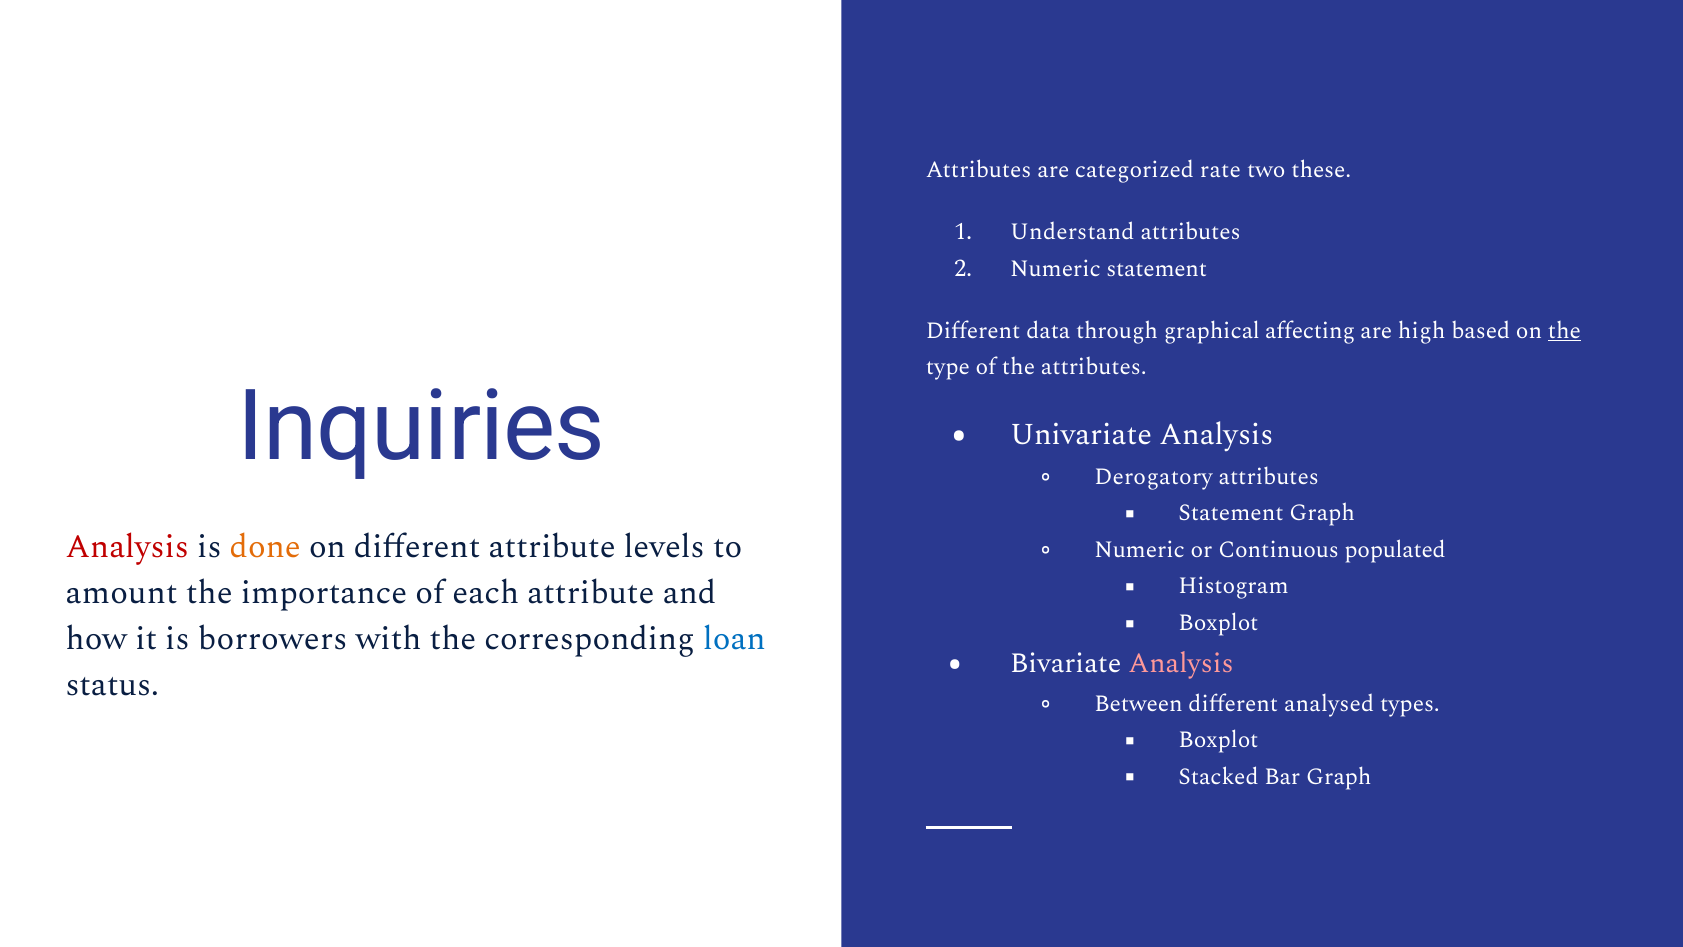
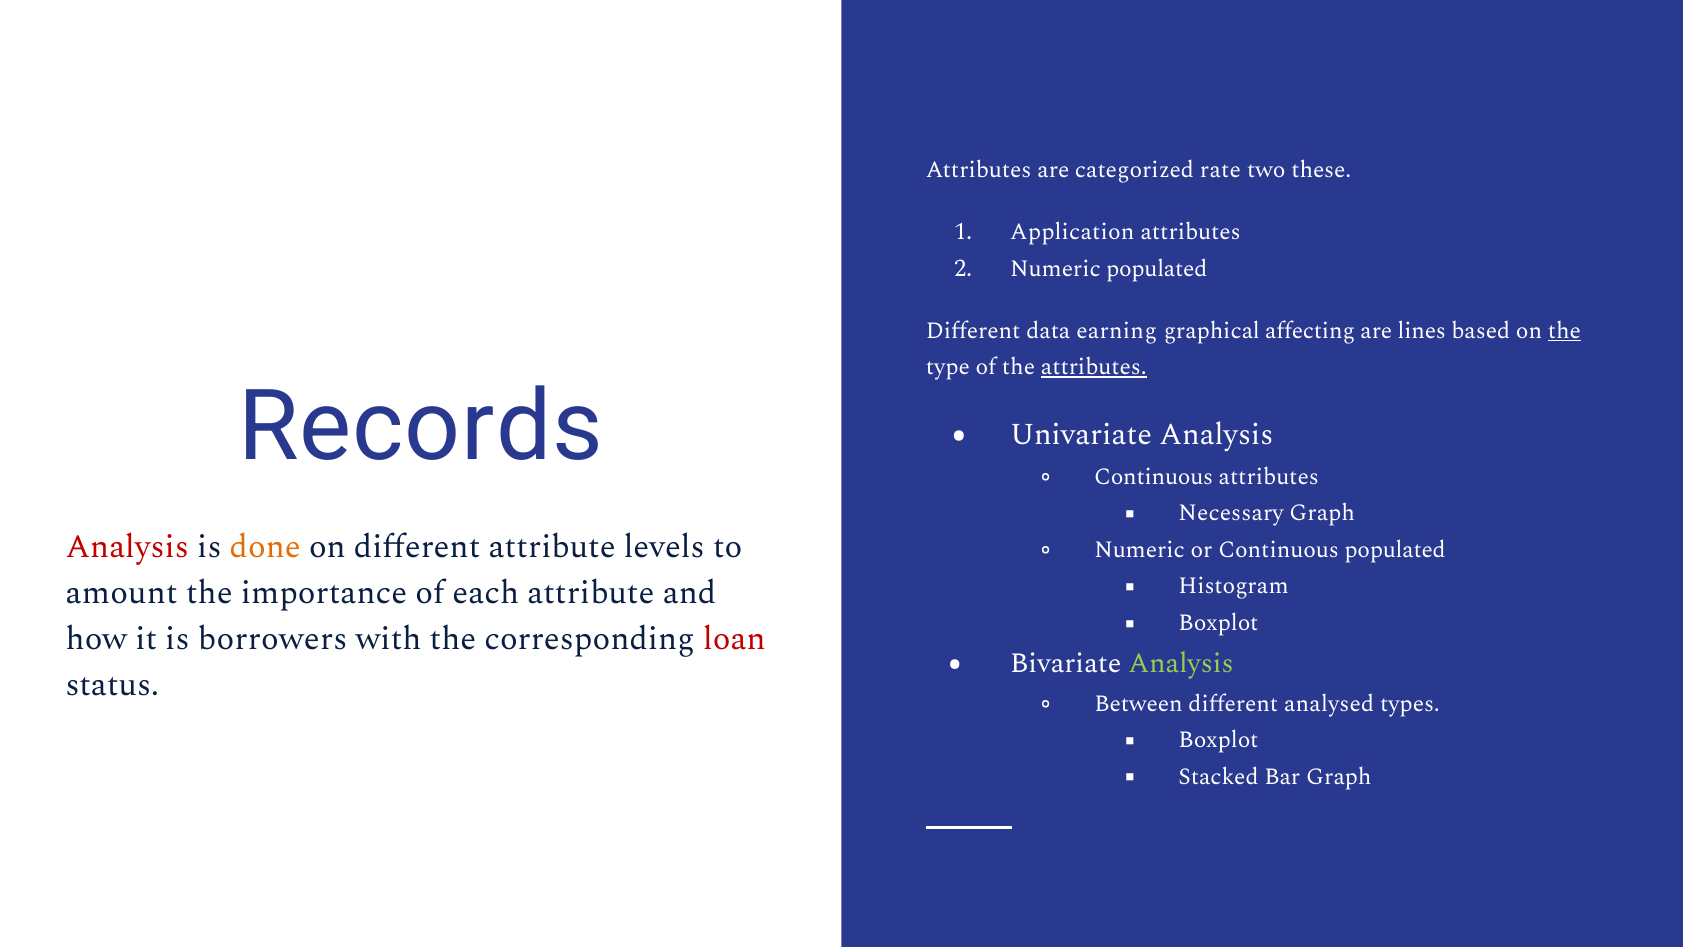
Understand: Understand -> Application (1072, 232)
Numeric statement: statement -> populated (1157, 268)
through: through -> earning (1117, 330)
high: high -> lines (1422, 330)
attributes underline: none -> present (1094, 367)
Inquiries: Inquiries -> Records (421, 427)
Derogatory: Derogatory -> Continuous (1154, 476)
Statement: Statement -> Necessary (1231, 513)
loan colour: blue -> red (734, 638)
Analysis colour: pink -> light green (1181, 663)
